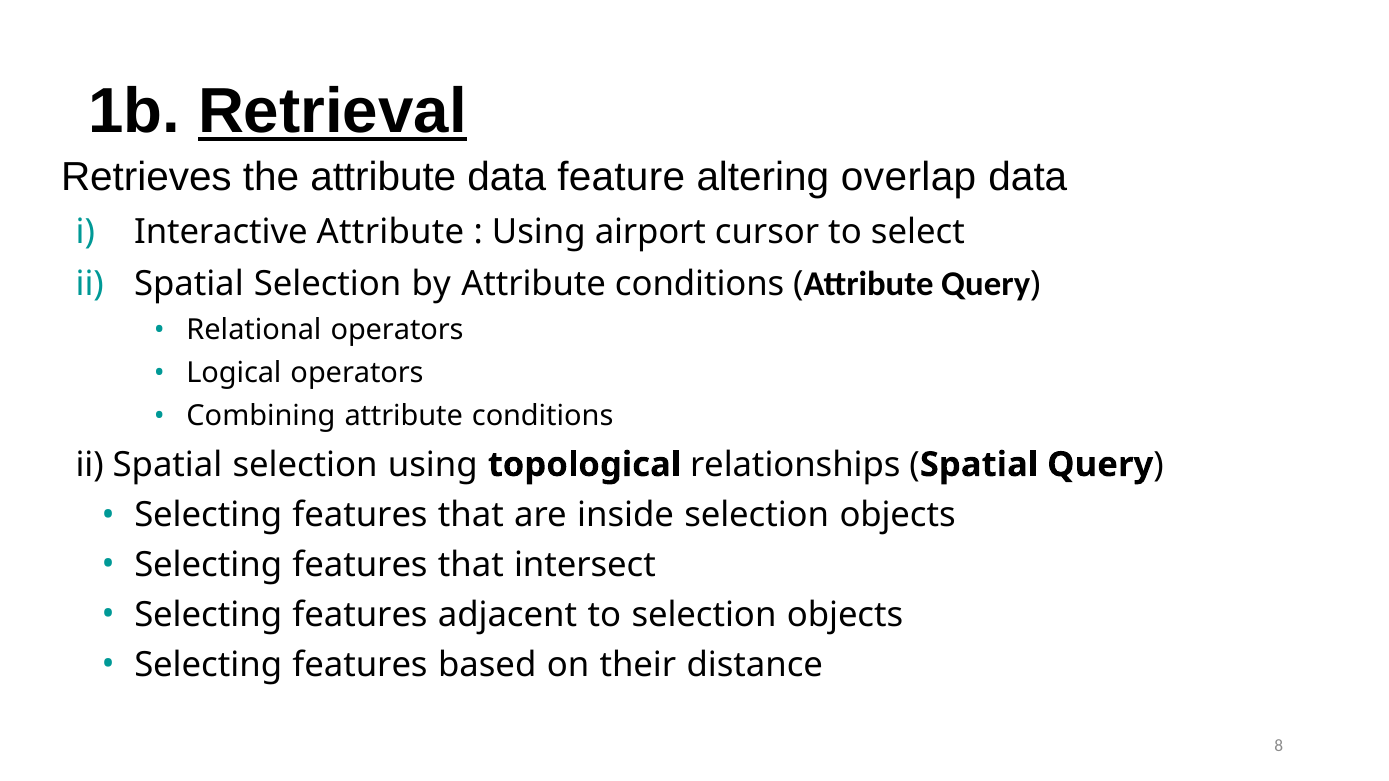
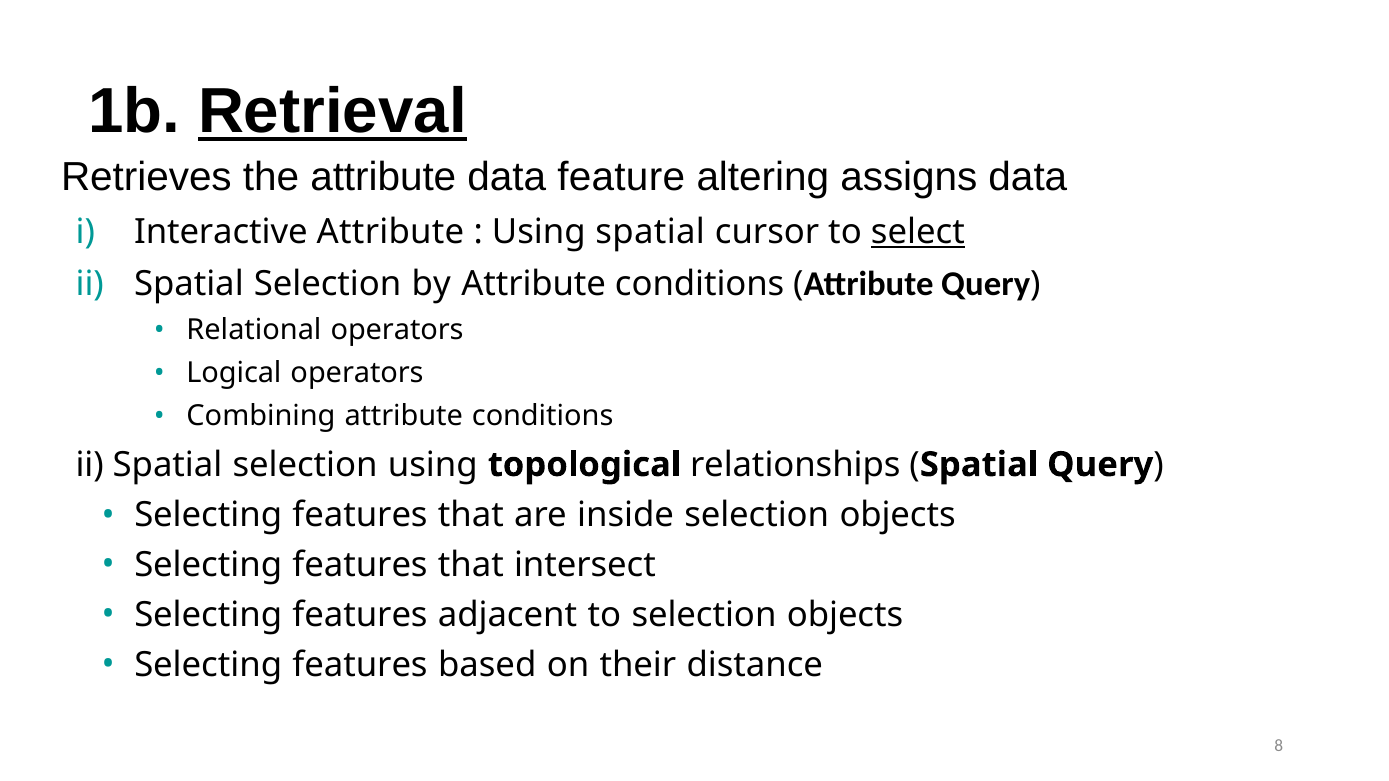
overlap: overlap -> assigns (909, 177)
Using airport: airport -> spatial (650, 232)
select underline: none -> present (918, 232)
